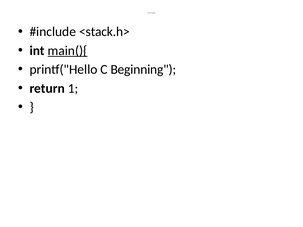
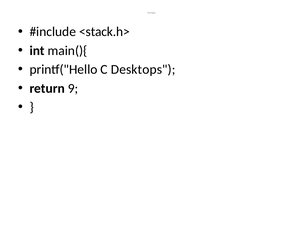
main(){ underline: present -> none (68, 51)
Beginning: Beginning -> Desktops (143, 70)
1: 1 -> 9 (73, 88)
